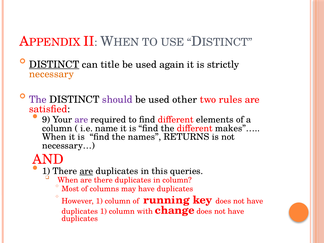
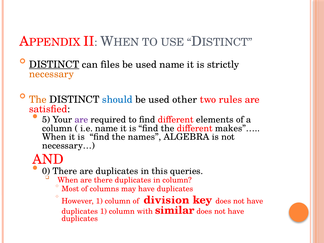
title: title -> files (110, 65)
used again: again -> name (172, 65)
The colour: purple -> orange (38, 100)
should colour: purple -> blue (117, 100)
9: 9 -> 5 (46, 120)
RETURNS: RETURNS -> ALGEBRA (186, 137)
1: 1 -> 0 (46, 171)
are underline: present -> none (86, 171)
running: running -> division (166, 200)
change: change -> similar (175, 210)
